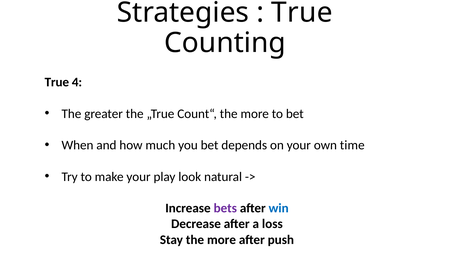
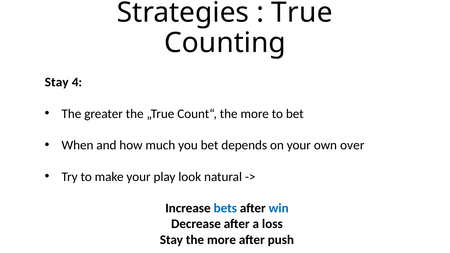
True: True -> Stay (57, 82)
time: time -> over (352, 145)
bets colour: purple -> blue (225, 208)
